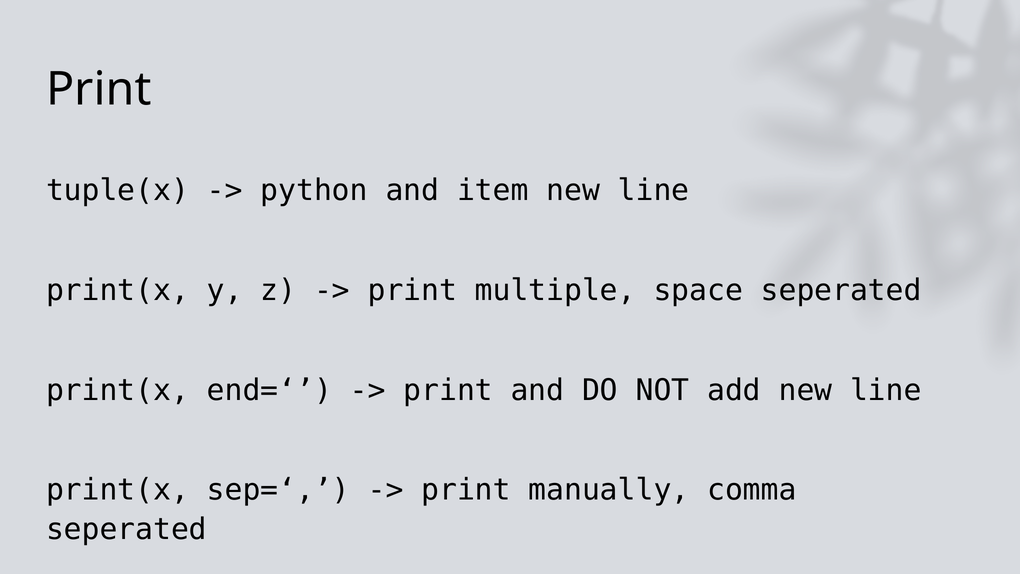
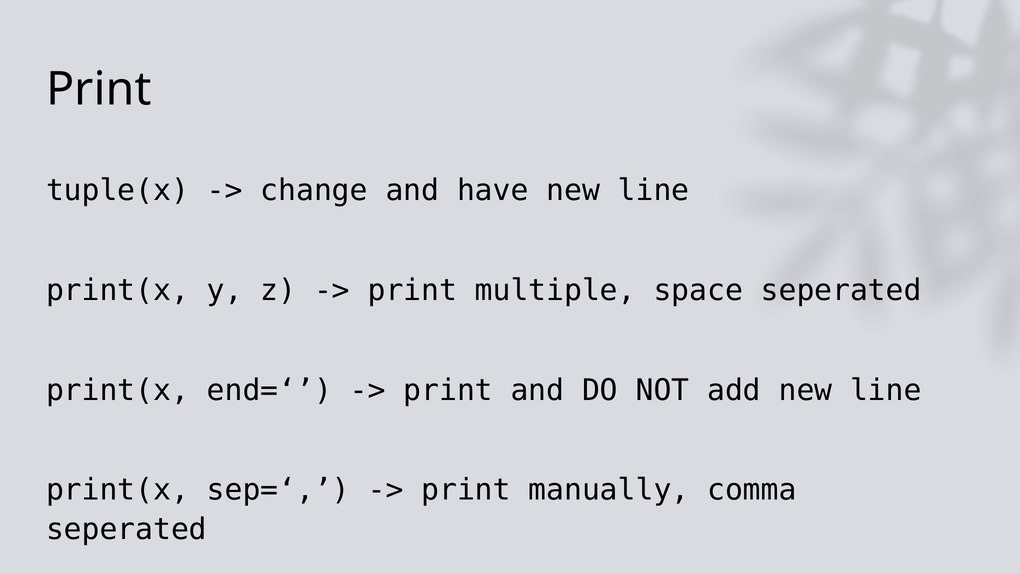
python: python -> change (314, 190)
item: item -> have (493, 190)
